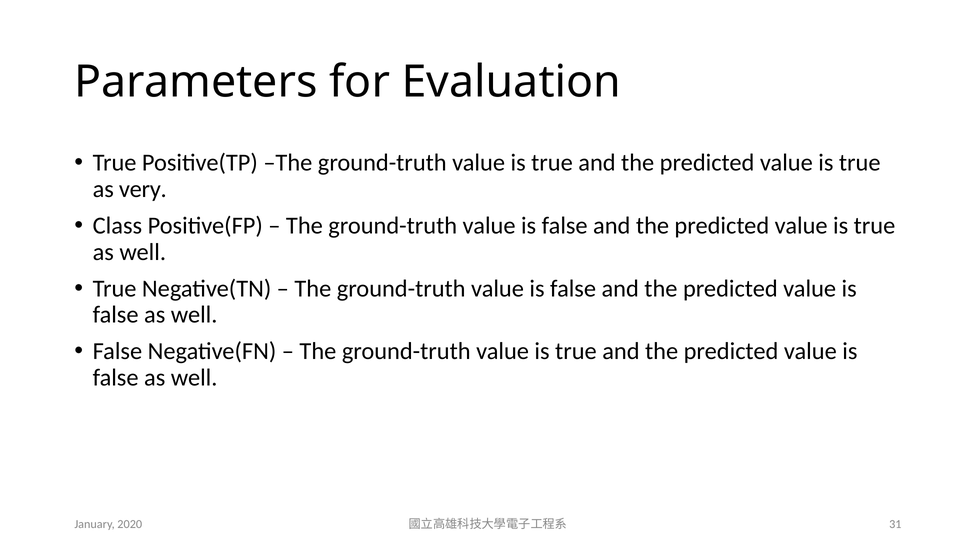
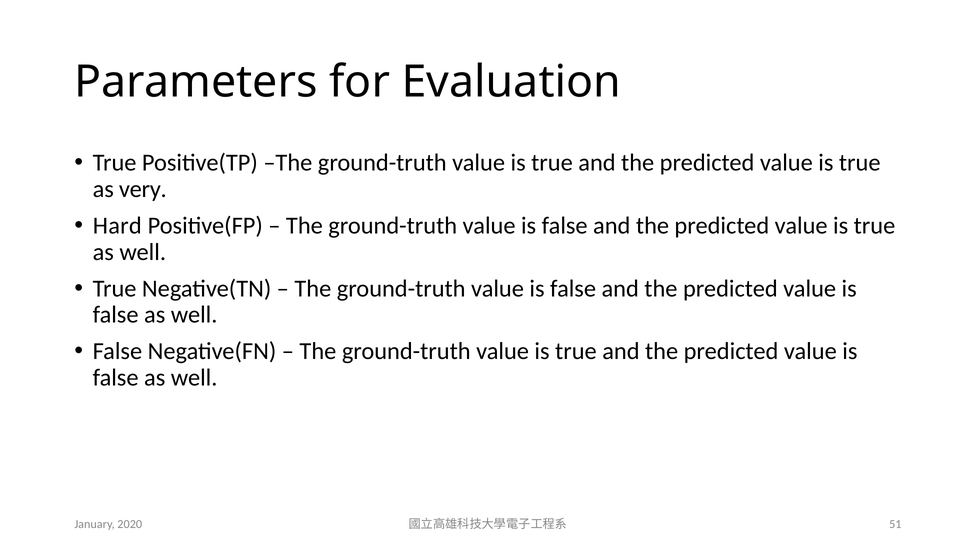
Class: Class -> Hard (117, 226)
31: 31 -> 51 (895, 524)
